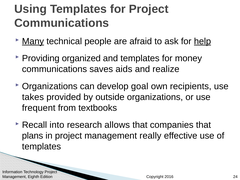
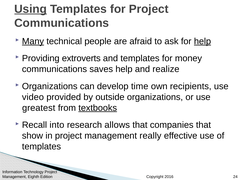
Using underline: none -> present (31, 9)
organized: organized -> extroverts (81, 58)
saves aids: aids -> help (124, 69)
goal: goal -> time (140, 86)
takes: takes -> video (33, 97)
frequent: frequent -> greatest (39, 108)
textbooks underline: none -> present (98, 108)
plans: plans -> show (32, 136)
